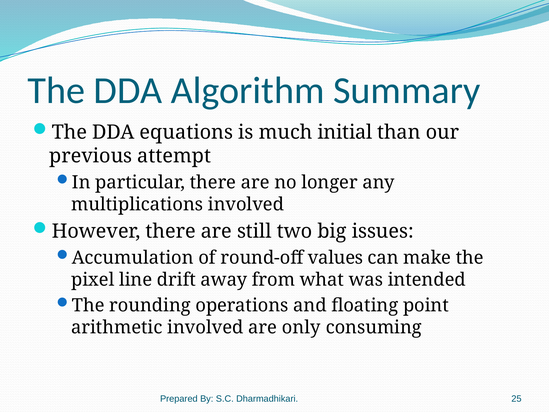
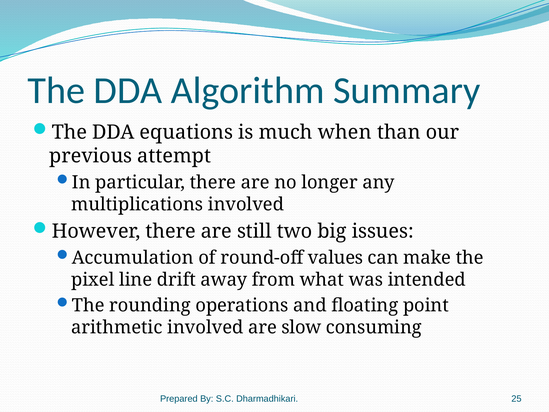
initial: initial -> when (345, 132)
only: only -> slow (301, 327)
